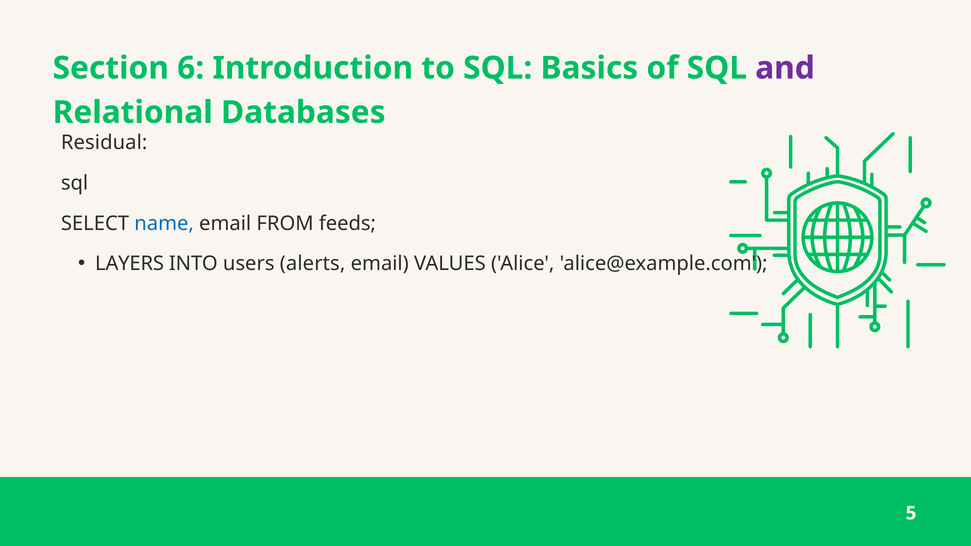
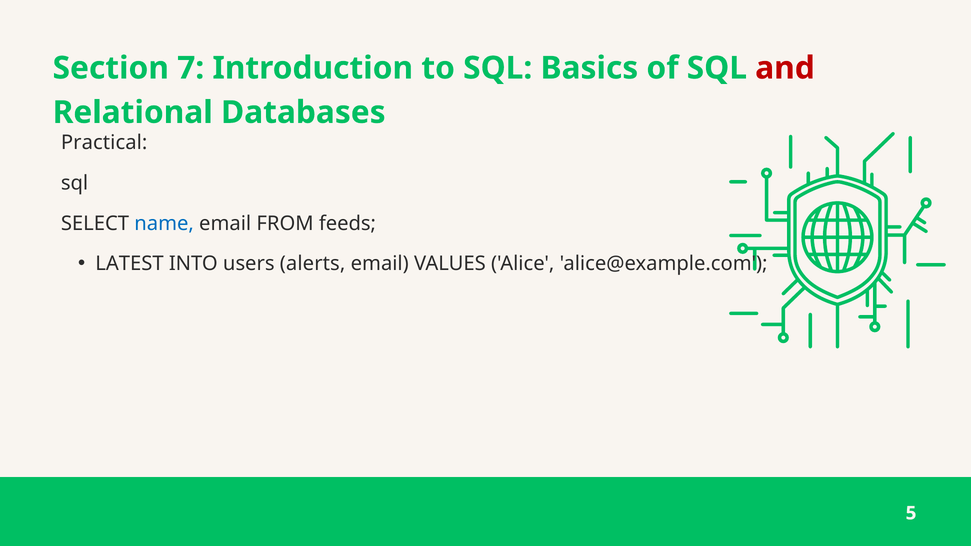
6: 6 -> 7 (191, 68)
and colour: purple -> red (785, 68)
Residual: Residual -> Practical (104, 142)
LAYERS: LAYERS -> LATEST (129, 264)
